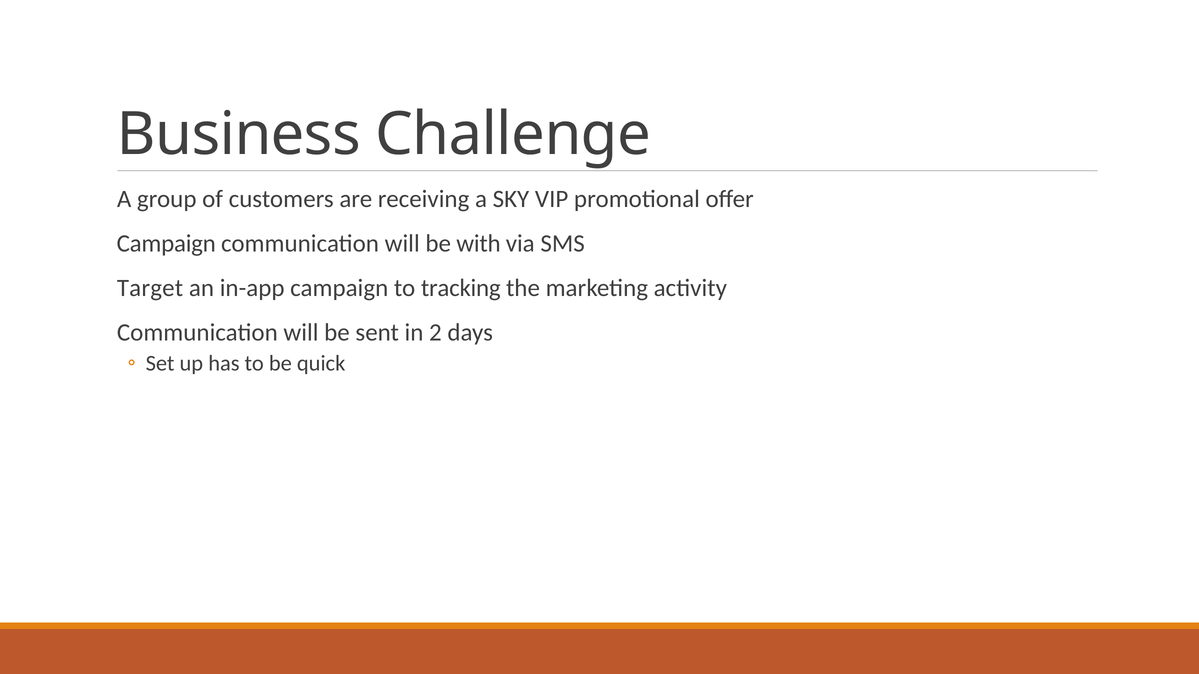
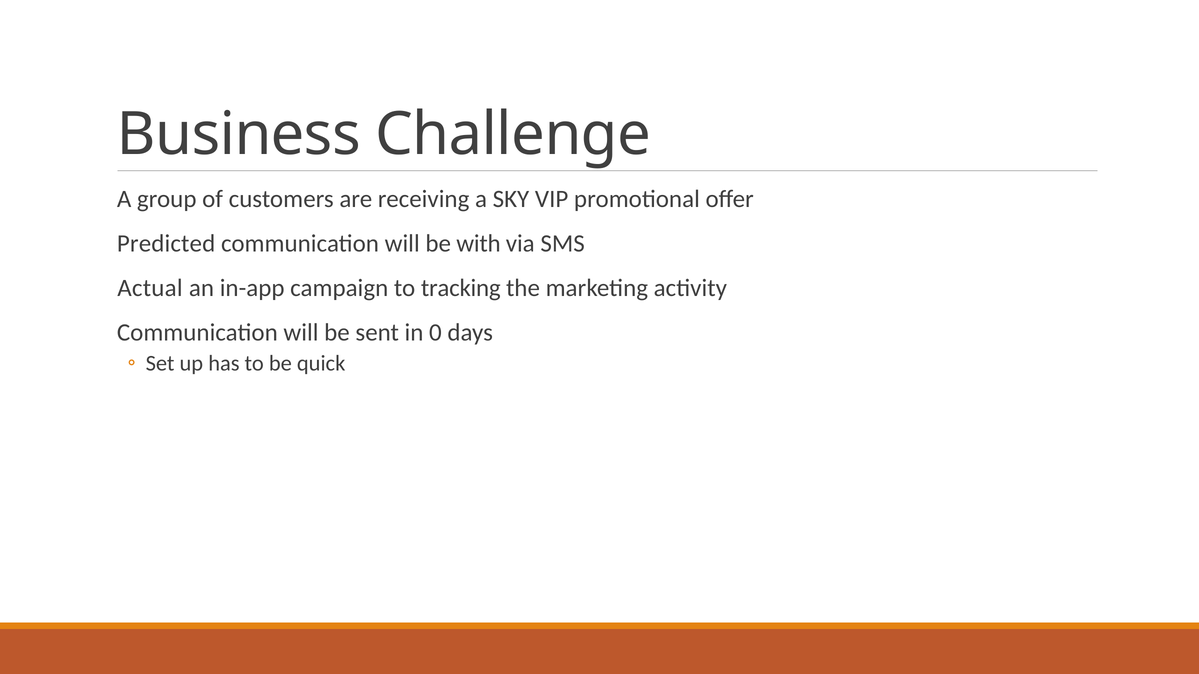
Campaign: Campaign -> Predicted (166, 244)
Target: Target -> Actual (150, 288)
2: 2 -> 0 (435, 333)
